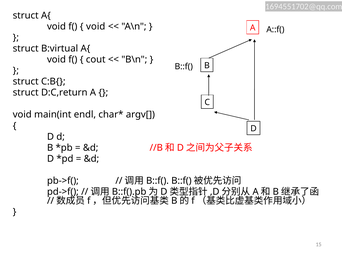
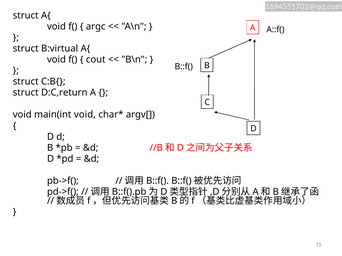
void: void -> argc (96, 27)
main(int endl: endl -> void (85, 115)
